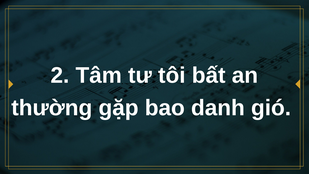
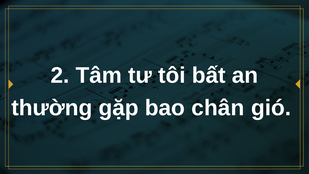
danh: danh -> chân (218, 108)
